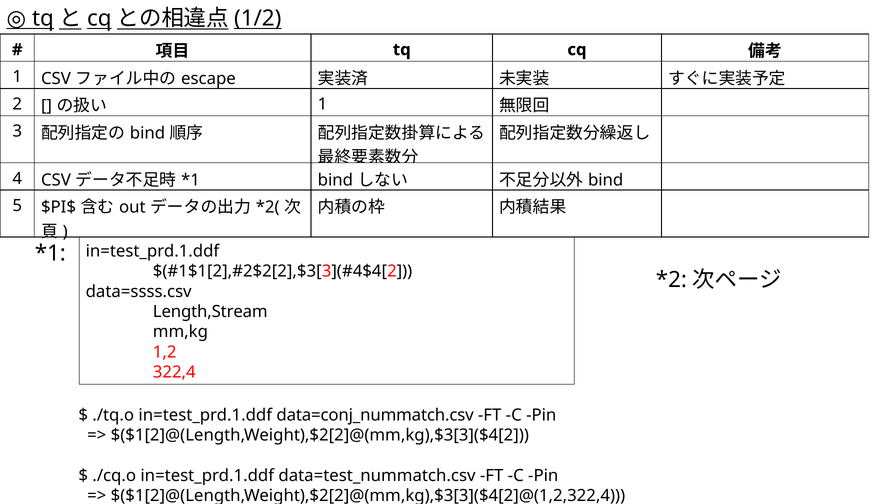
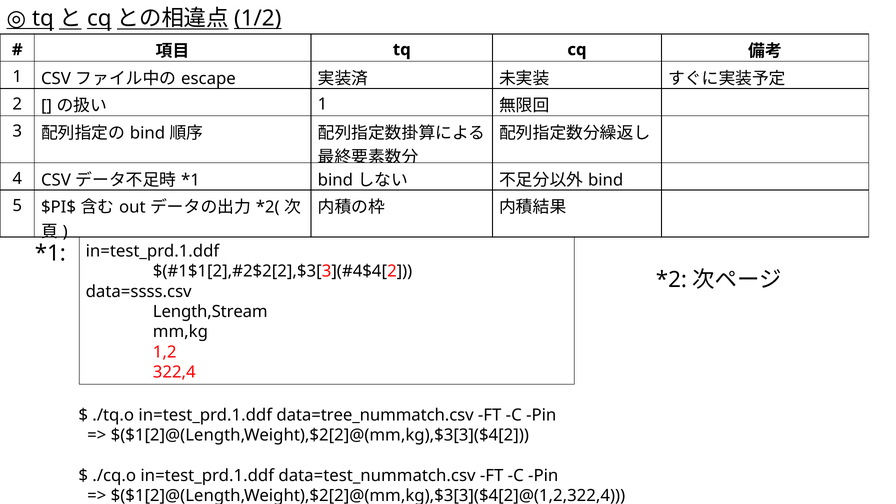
data=conj_nummatch.csv: data=conj_nummatch.csv -> data=tree_nummatch.csv (375, 415)
